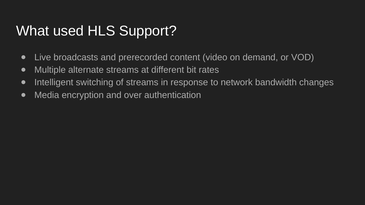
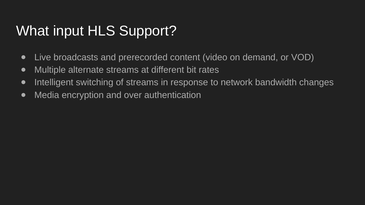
used: used -> input (68, 31)
